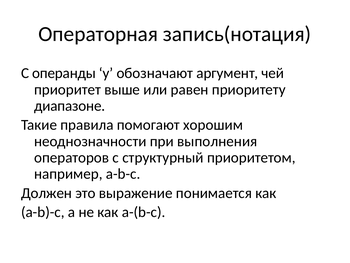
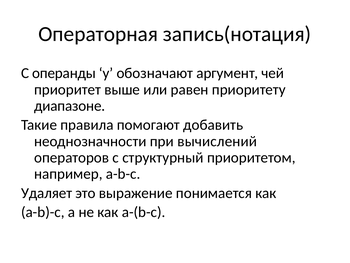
хорошим: хорошим -> добавить (213, 125)
выполнения: выполнения -> вычислений (217, 141)
Должен: Должен -> Удаляет (47, 193)
